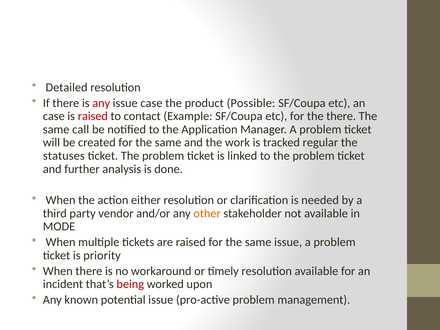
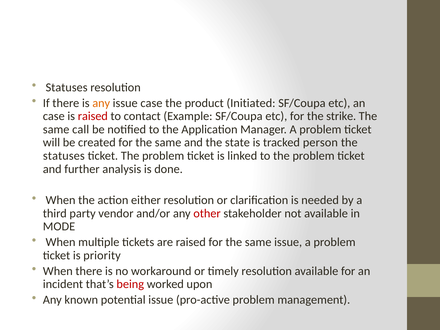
Detailed: Detailed -> Statuses (67, 87)
any colour: red -> orange (101, 103)
Possible: Possible -> Initiated (251, 103)
the there: there -> strike (341, 116)
work: work -> state (237, 143)
regular: regular -> person (320, 143)
other colour: orange -> red (207, 213)
